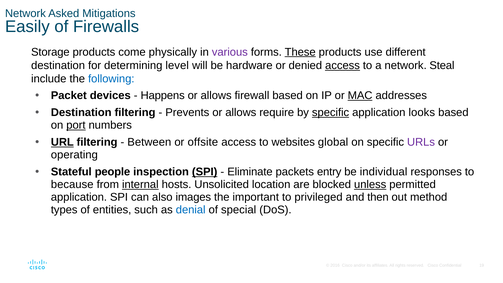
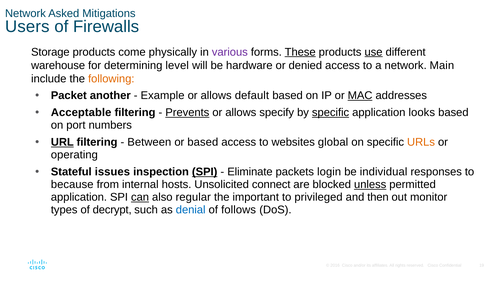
Easily: Easily -> Users (27, 27)
use underline: none -> present (374, 52)
destination: destination -> warehouse (58, 65)
access underline: present -> none (343, 65)
Steal: Steal -> Main (442, 65)
following colour: blue -> orange (111, 79)
devices: devices -> another (110, 95)
Happens: Happens -> Example (163, 95)
firewall: firewall -> default (252, 95)
Destination: Destination -> Acceptable (81, 112)
Prevents underline: none -> present (187, 112)
require: require -> specify (277, 112)
port underline: present -> none (76, 125)
or offsite: offsite -> based (203, 142)
URLs colour: purple -> orange (421, 142)
people: people -> issues (112, 172)
entry: entry -> login (329, 172)
internal underline: present -> none (140, 184)
location: location -> connect (271, 184)
can underline: none -> present (140, 197)
images: images -> regular (193, 197)
method: method -> monitor (429, 197)
entities: entities -> decrypt (112, 210)
special: special -> follows (239, 210)
